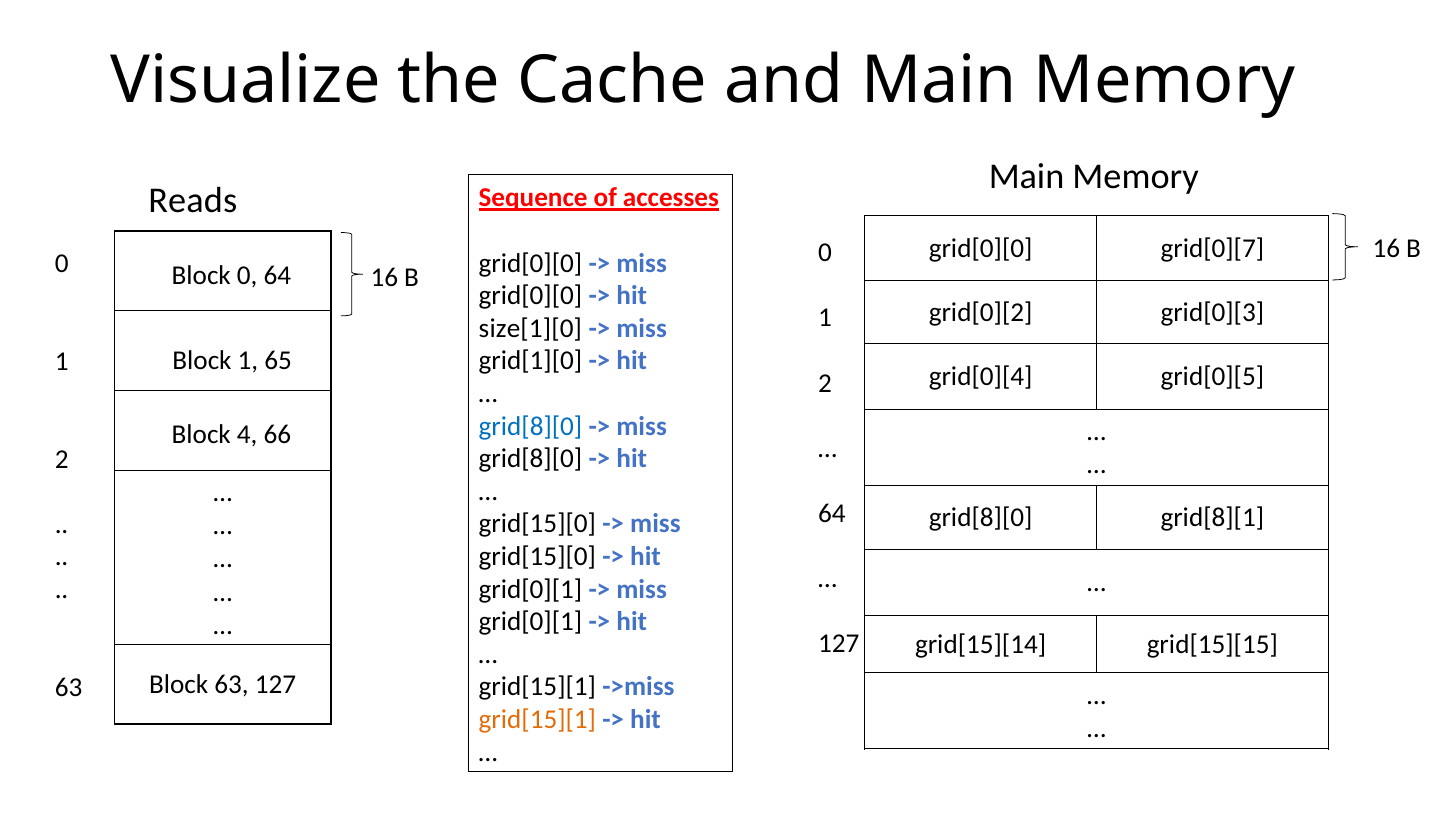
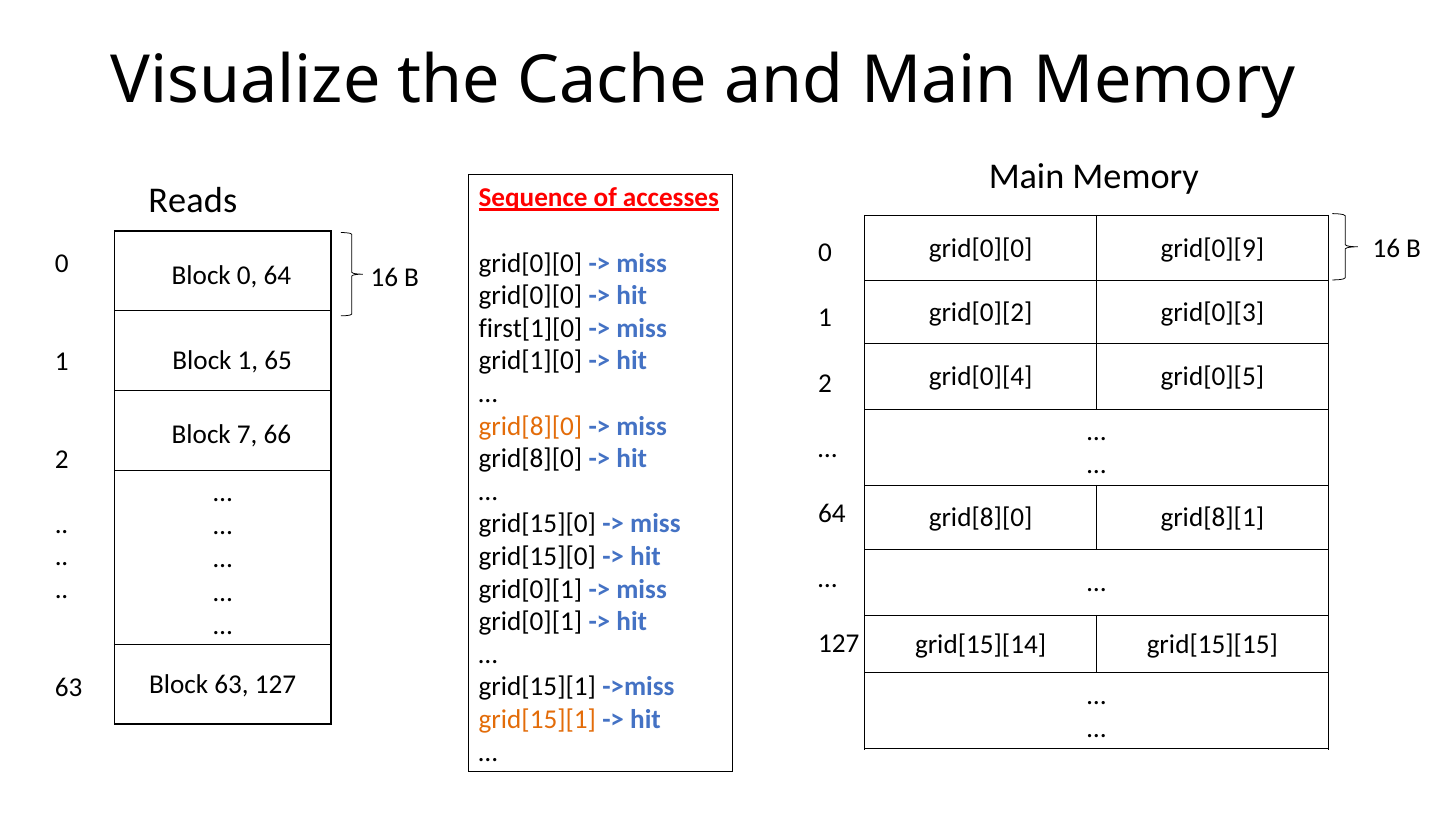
grid[0][7: grid[0][7 -> grid[0][9 (1212, 249)
size[1][0: size[1][0 -> first[1][0 (531, 329)
grid[8][0 colour: blue -> orange (530, 426)
4: 4 -> 7 (247, 435)
